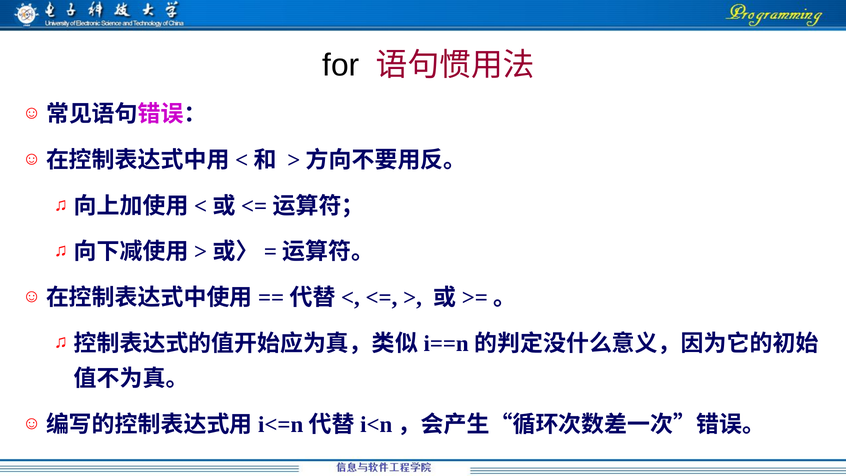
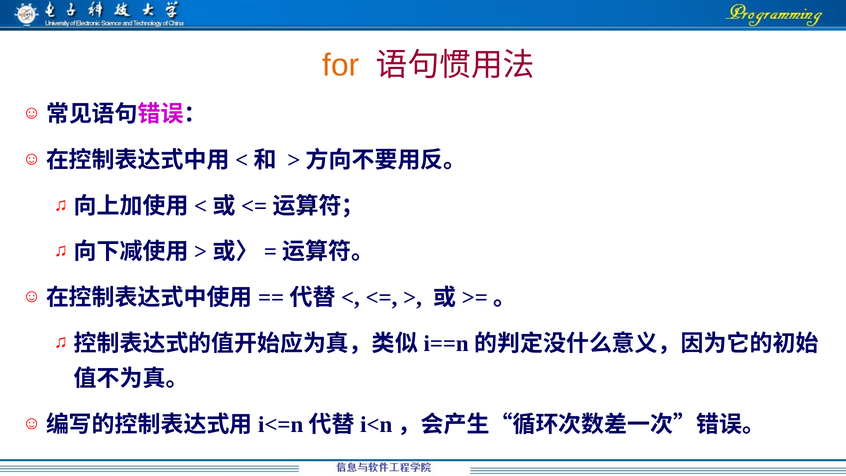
for colour: black -> orange (341, 65)
